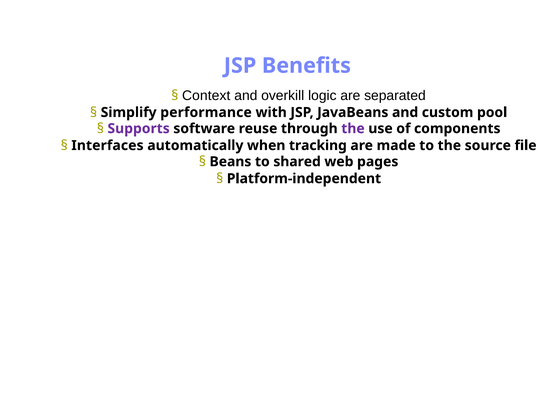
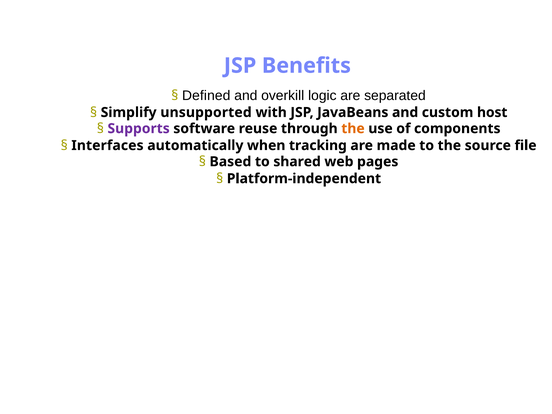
Context: Context -> Defined (206, 95)
performance: performance -> unsupported (206, 112)
pool: pool -> host (492, 112)
the colour: purple -> orange (353, 128)
Beans: Beans -> Based (230, 161)
